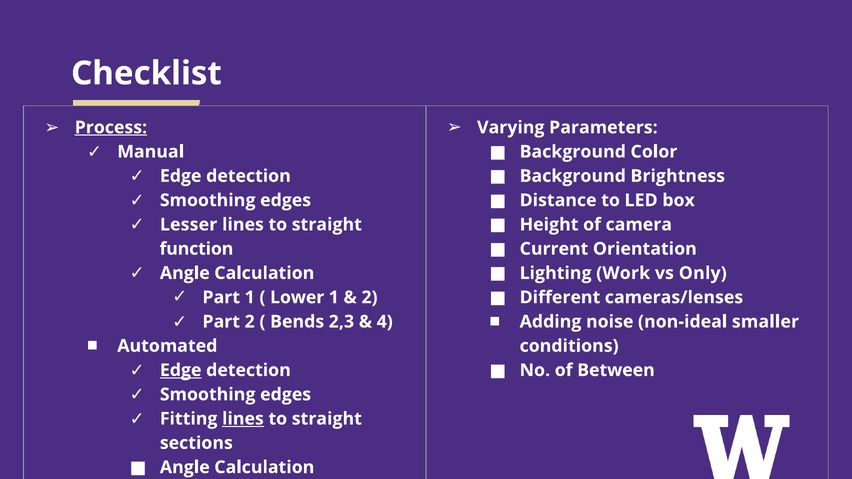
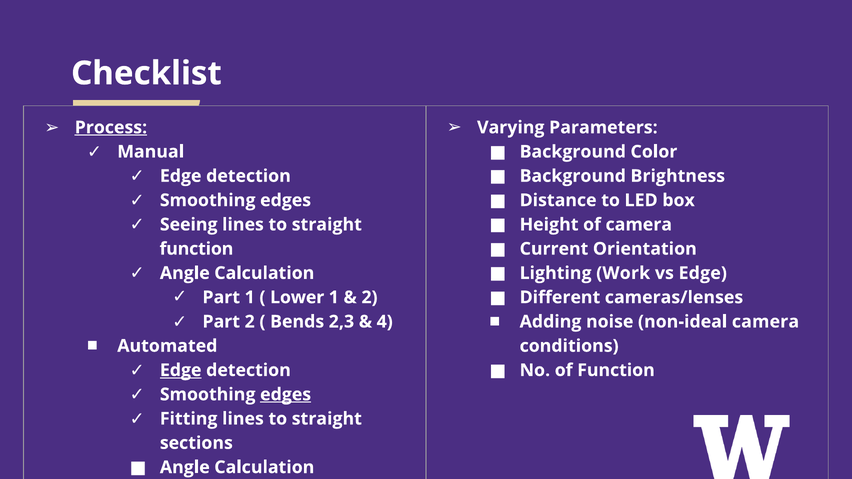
Lesser: Lesser -> Seeing (189, 225)
vs Only: Only -> Edge (703, 273)
non-ideal smaller: smaller -> camera (765, 322)
of Between: Between -> Function (616, 370)
edges underline: none -> present (286, 395)
lines underline: present -> none (243, 419)
